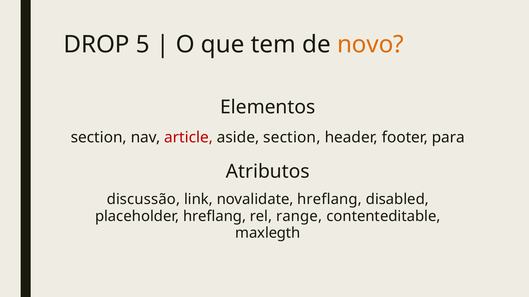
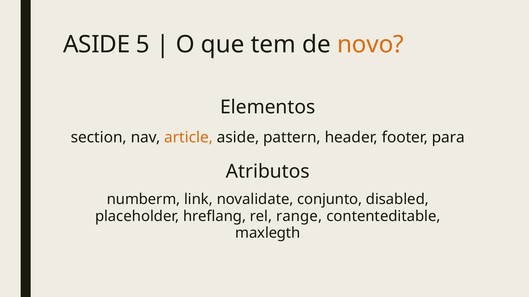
DROP: DROP -> ASIDE (97, 44)
article colour: red -> orange (189, 138)
aside section: section -> pattern (292, 138)
discussão: discussão -> numberm (143, 200)
novalidate hreflang: hreflang -> conjunto (330, 200)
